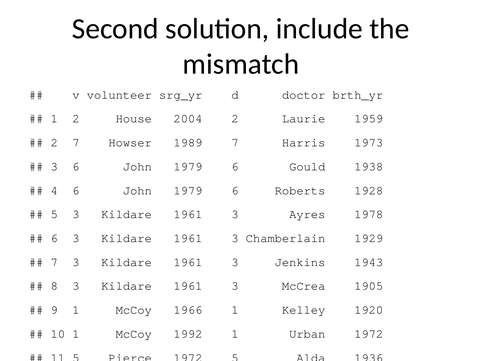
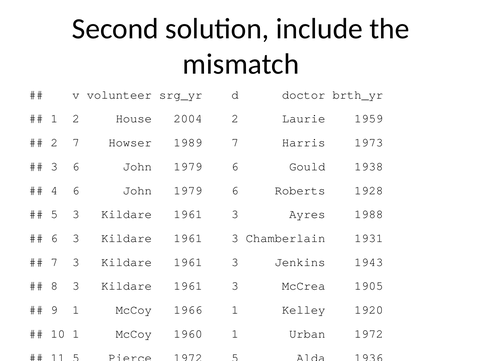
1978: 1978 -> 1988 (369, 215)
1929: 1929 -> 1931 (369, 239)
1992: 1992 -> 1960 (188, 334)
